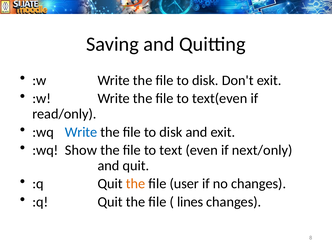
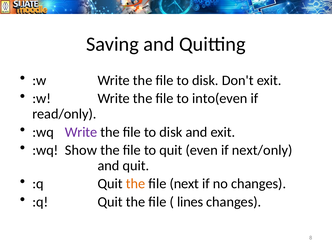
text(even: text(even -> into(even (220, 99)
Write colour: blue -> purple (81, 132)
to text: text -> quit (171, 150)
user: user -> next (184, 184)
